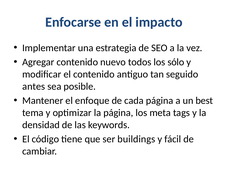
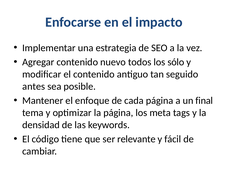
best: best -> final (204, 101)
buildings: buildings -> relevante (136, 139)
